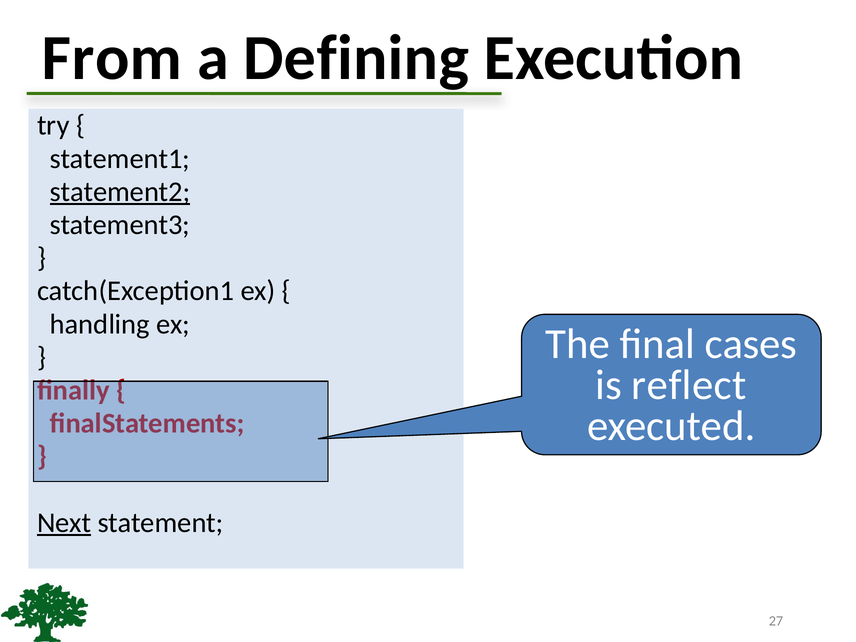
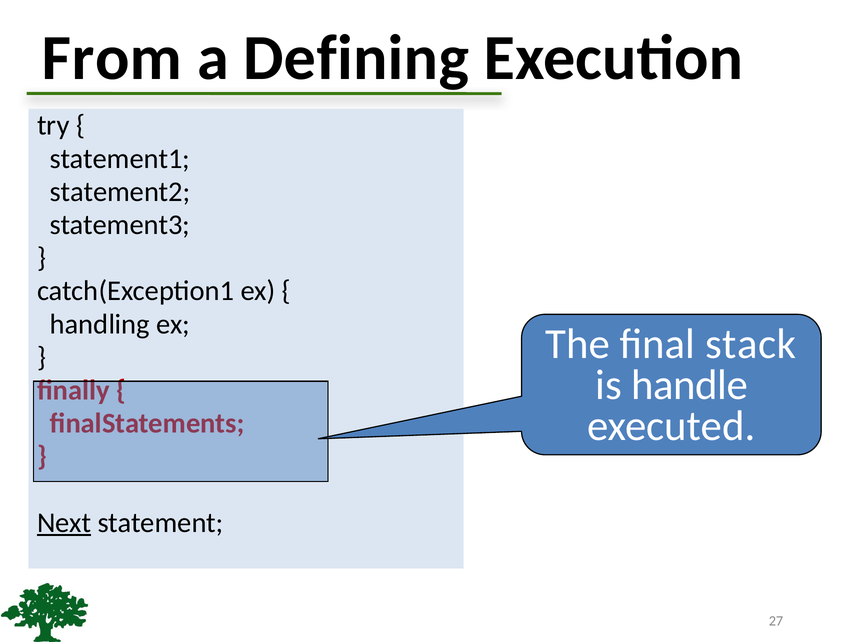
statement2 underline: present -> none (120, 192)
cases: cases -> stack (751, 344)
reflect: reflect -> handle (690, 385)
